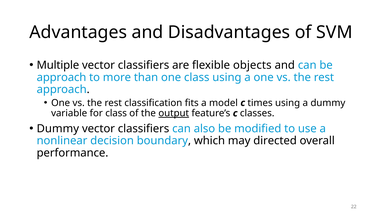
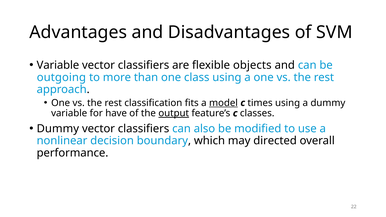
Multiple: Multiple -> Variable (58, 65)
approach: approach -> outgoing (61, 77)
model underline: none -> present (223, 103)
for class: class -> have (116, 113)
